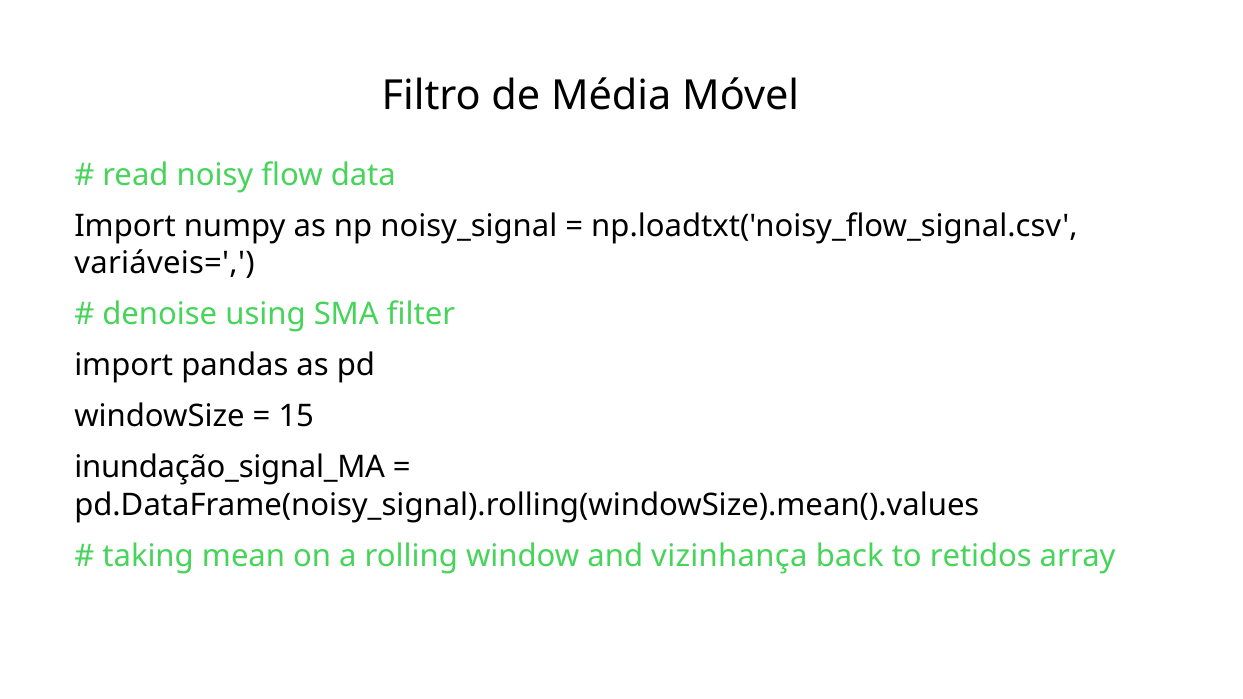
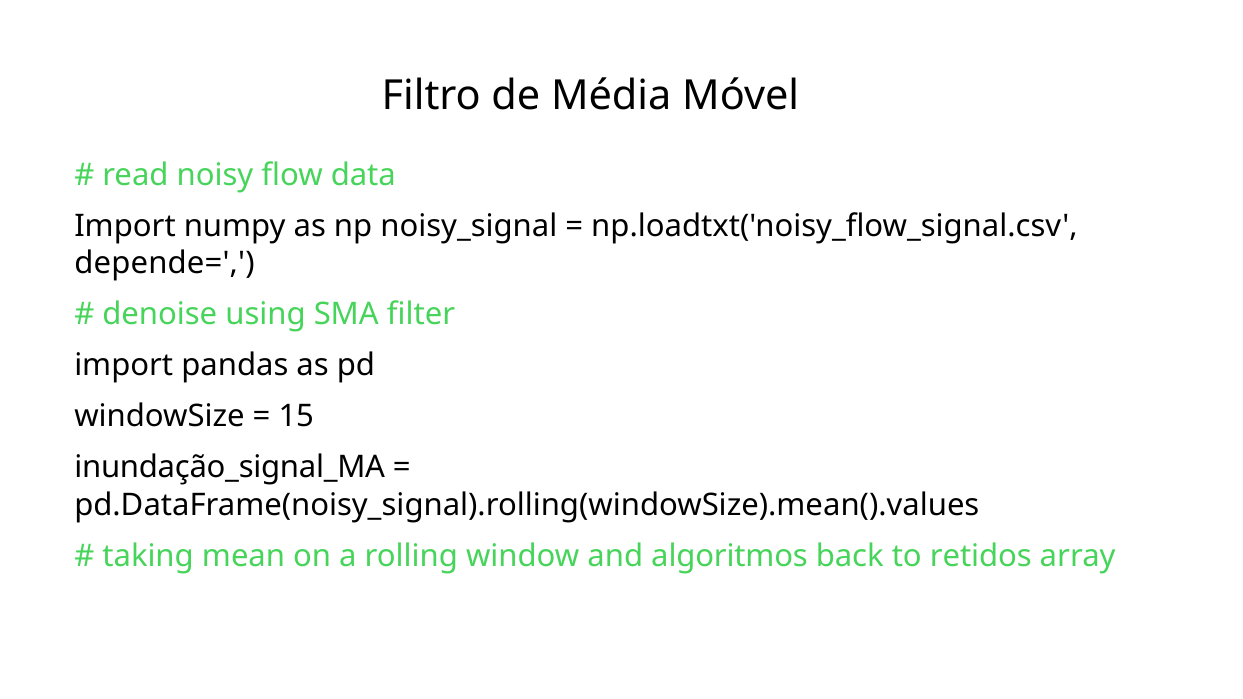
variáveis=: variáveis= -> depende= (164, 263)
vizinhança: vizinhança -> algoritmos (730, 556)
